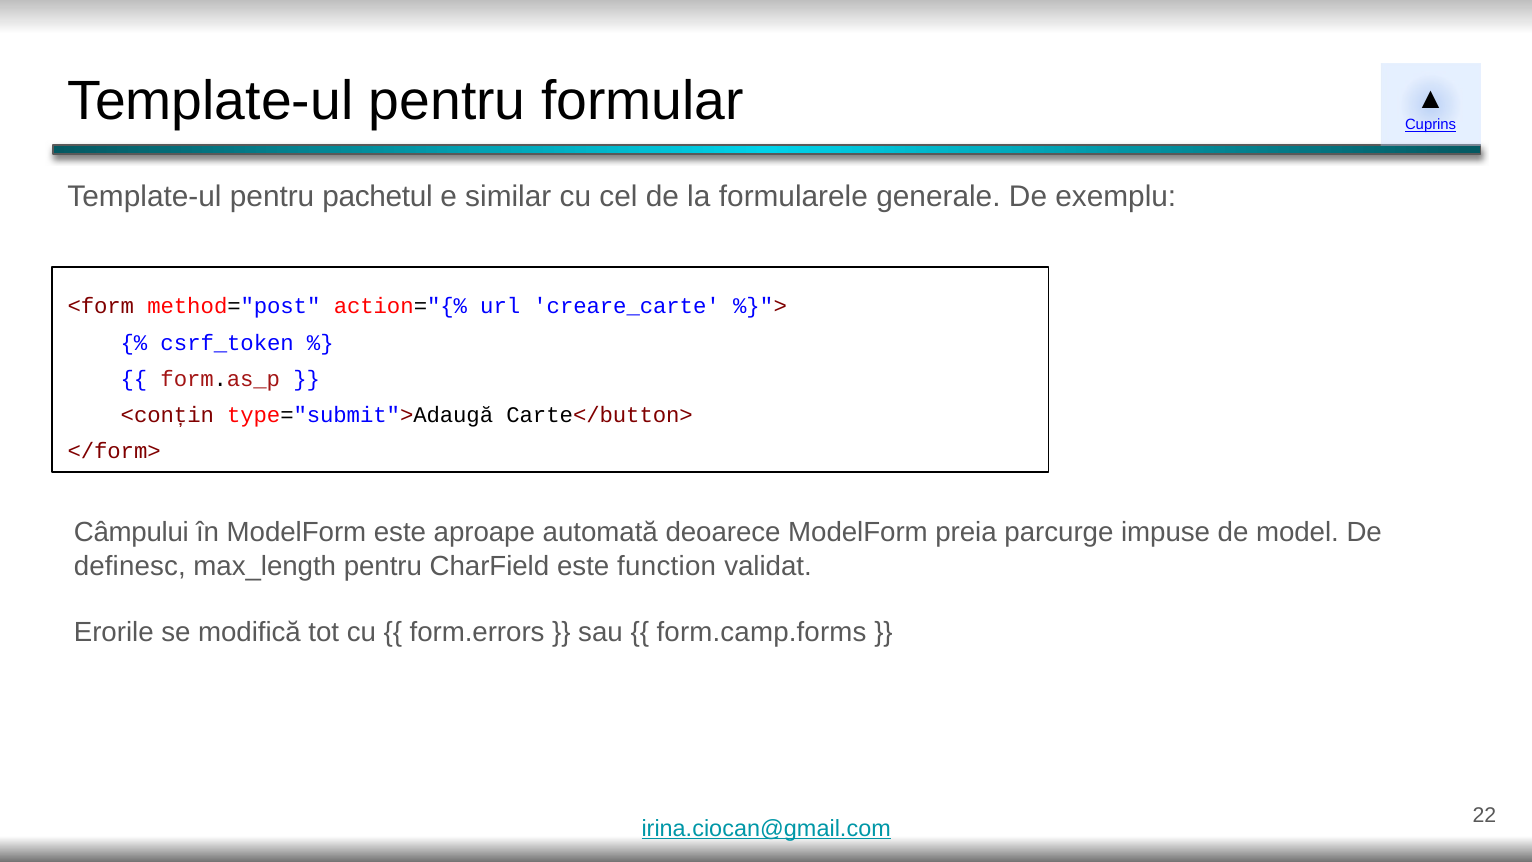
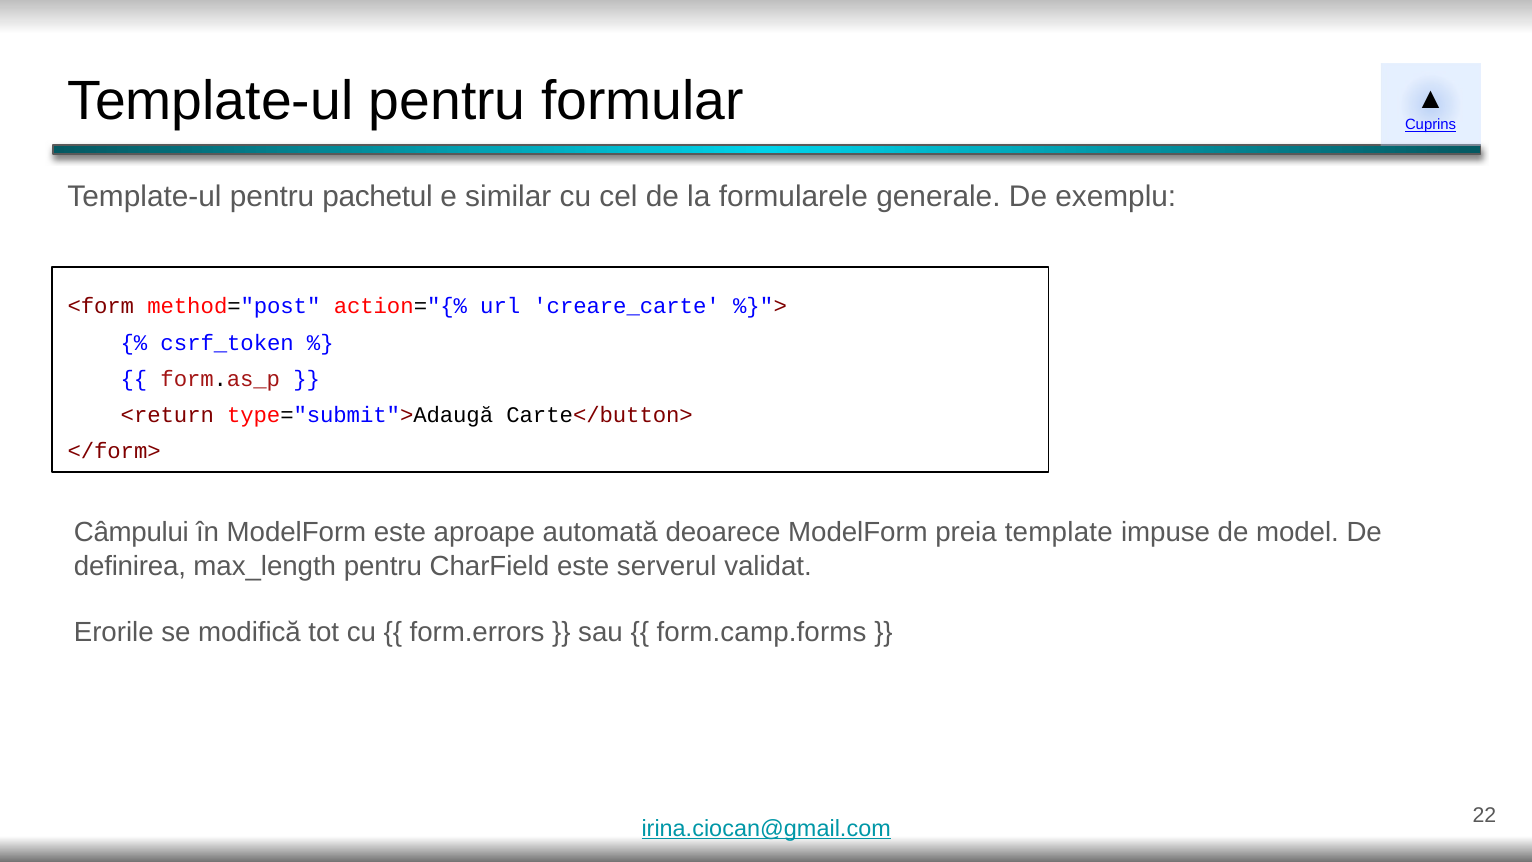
<conțin: <conțin -> <return (167, 415)
parcurge: parcurge -> template (1059, 532)
definesc: definesc -> definirea (130, 566)
function: function -> serverul (667, 566)
